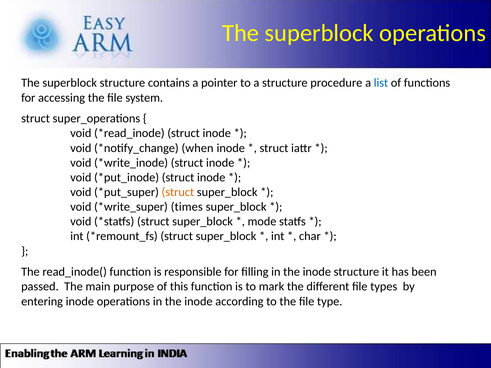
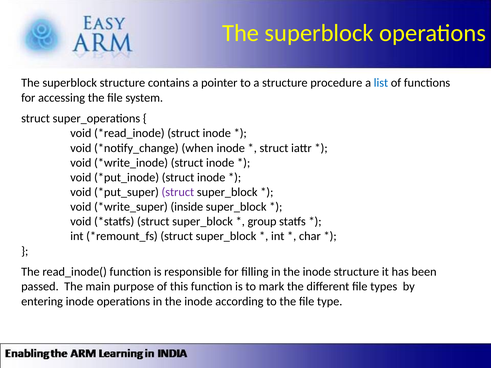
struct colour: orange -> purple (178, 192)
times: times -> inside (187, 207)
mode: mode -> group (262, 222)
